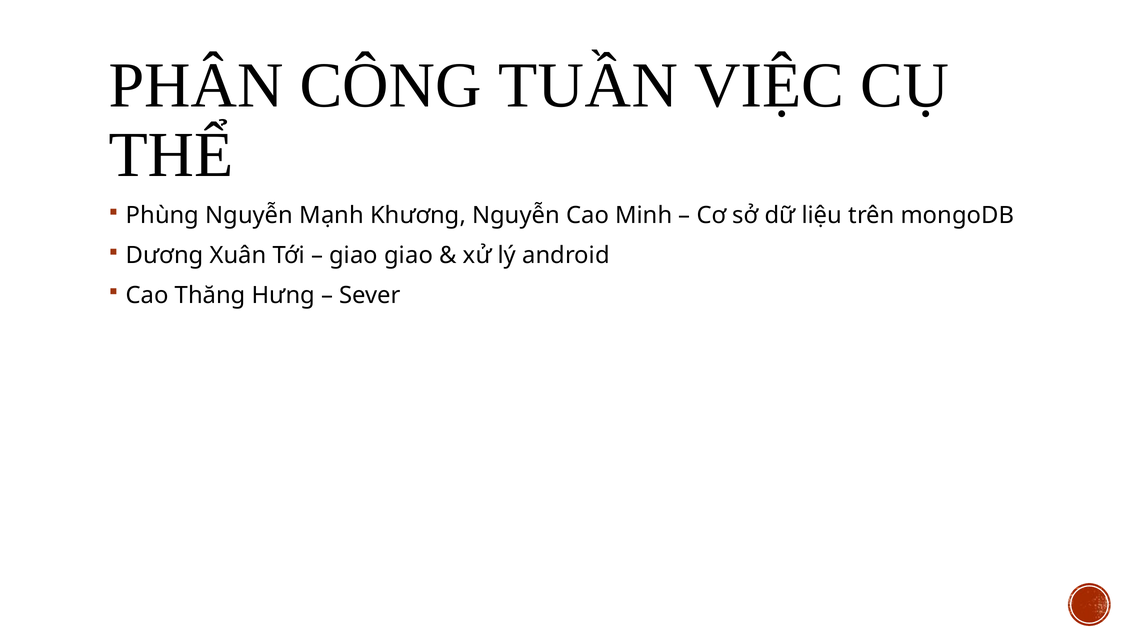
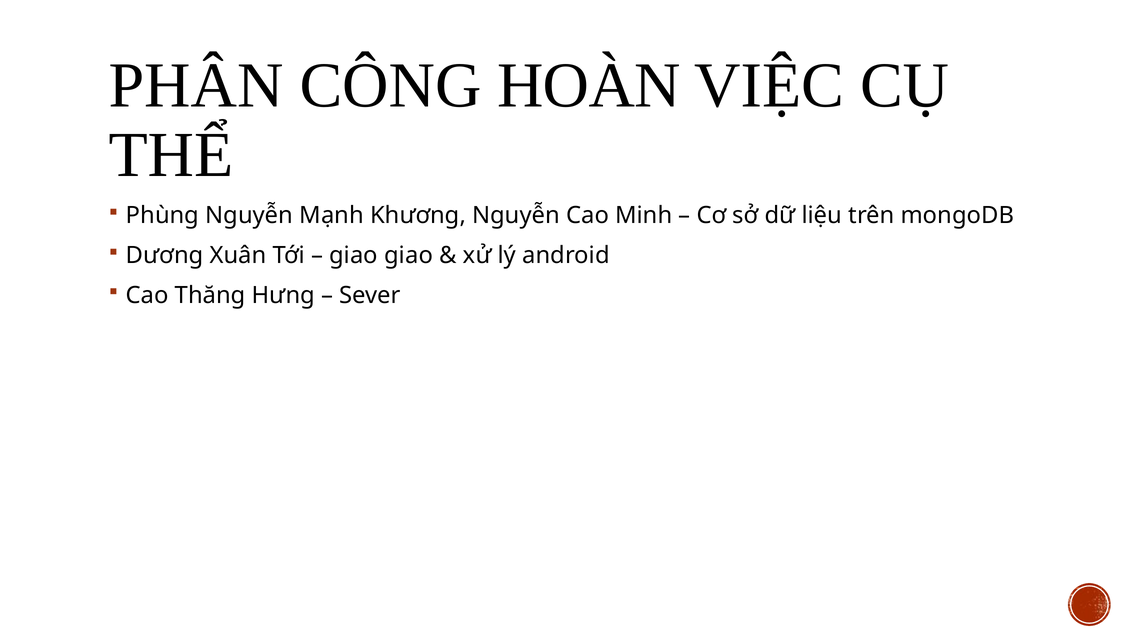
TUẦN: TUẦN -> HOÀN (589, 86)
